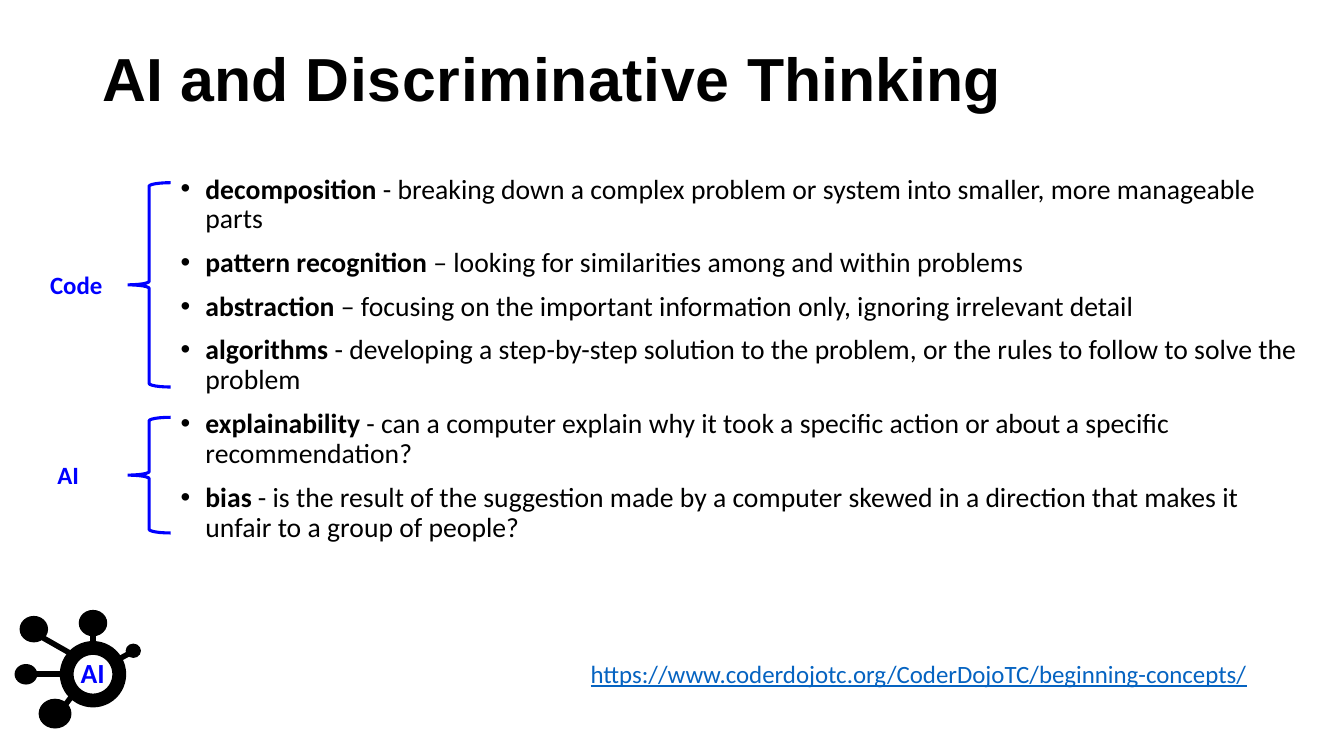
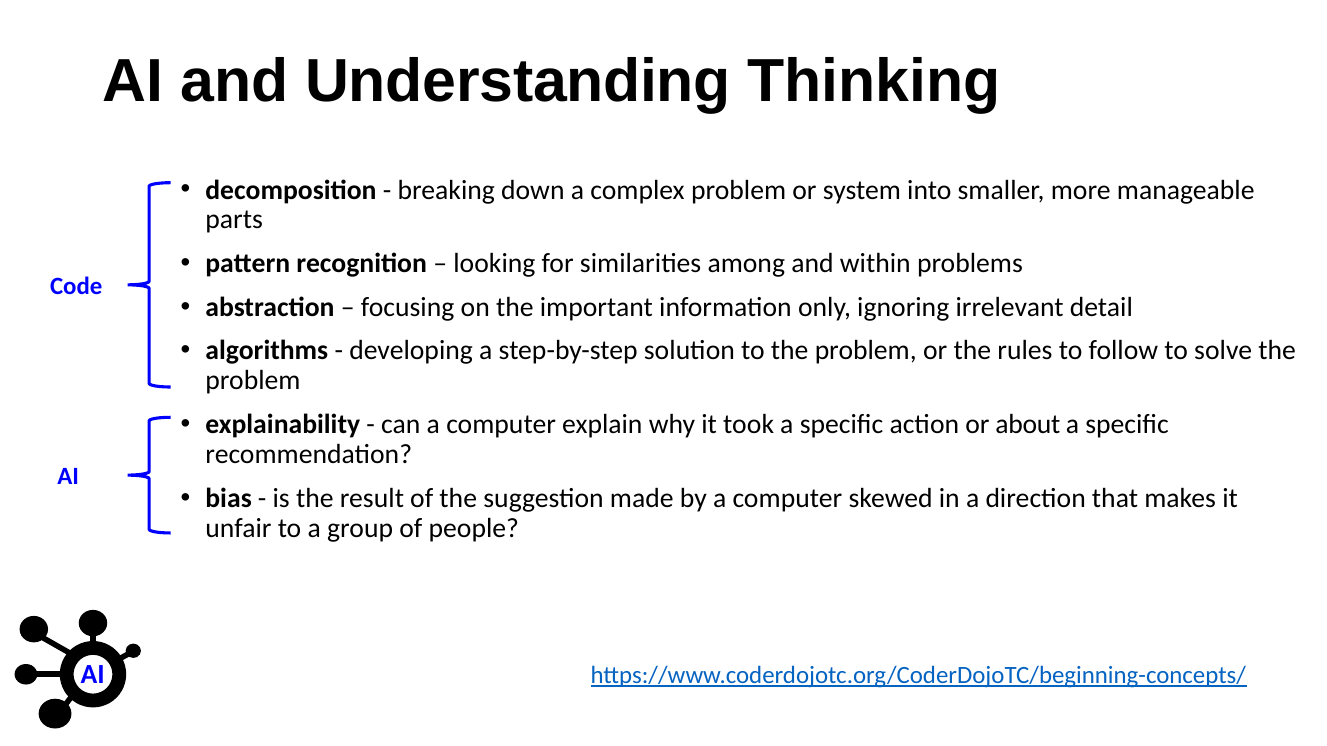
Discriminative: Discriminative -> Understanding (518, 81)
